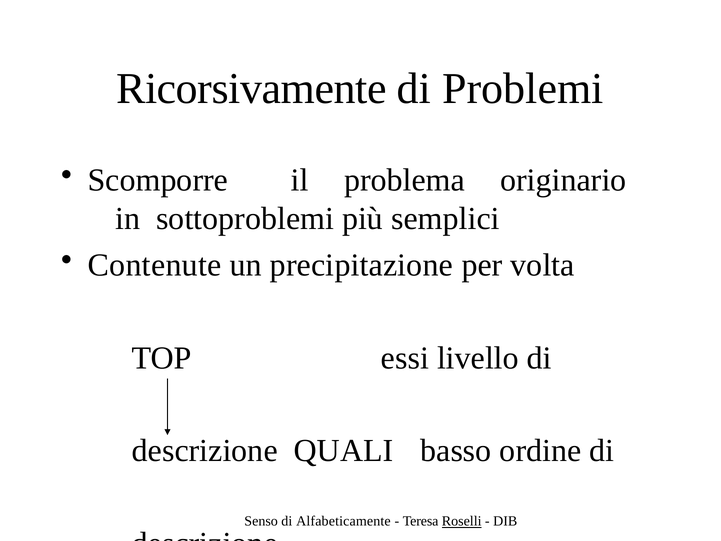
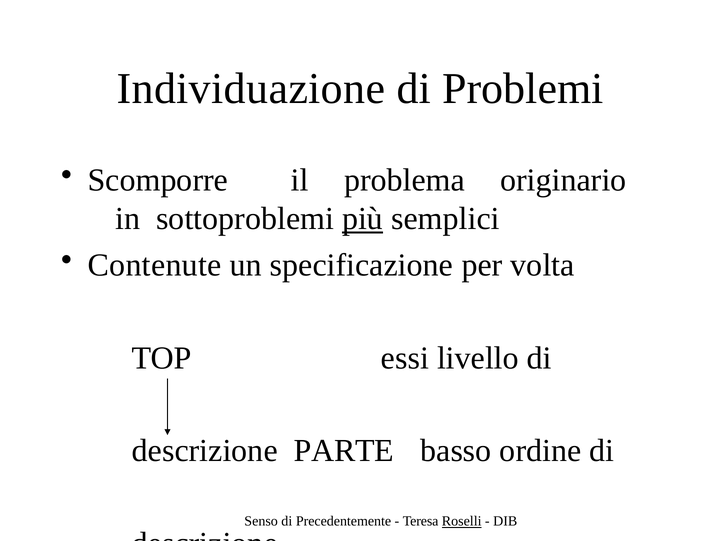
Ricorsivamente: Ricorsivamente -> Individuazione (251, 88)
più underline: none -> present (363, 219)
precipitazione: precipitazione -> specificazione (361, 265)
QUALI: QUALI -> PARTE (344, 451)
Alfabeticamente: Alfabeticamente -> Precedentemente (344, 521)
